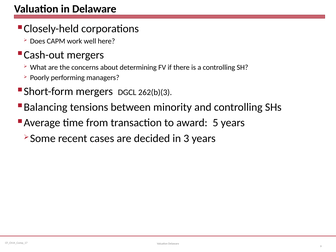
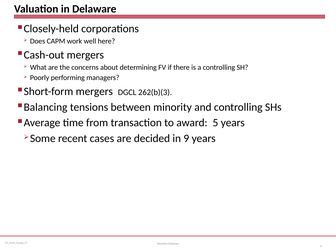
in 3: 3 -> 9 (186, 138)
